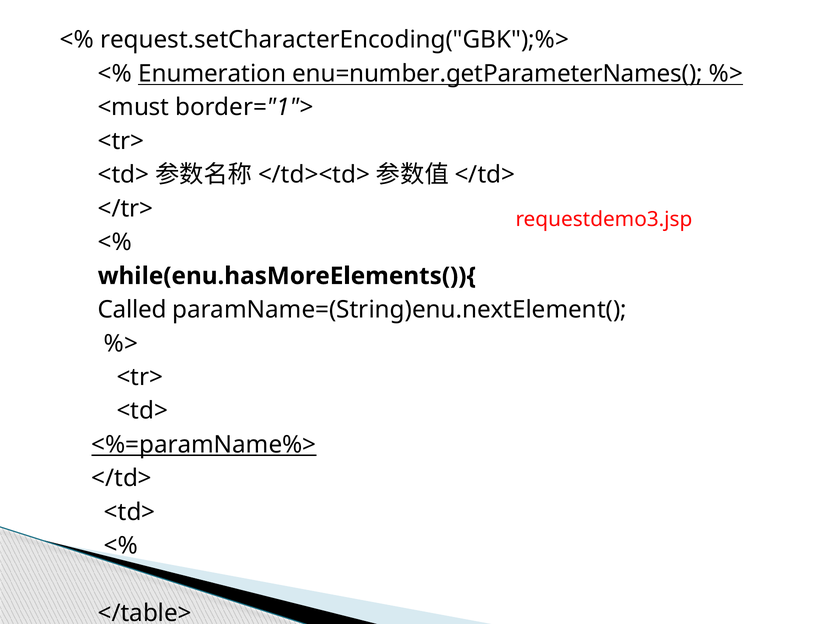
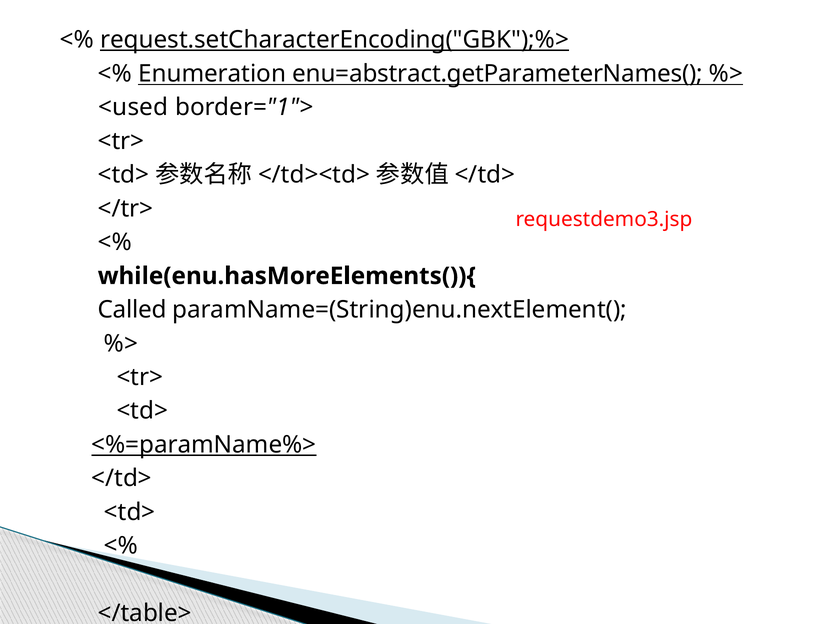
request.setCharacterEncoding("GBK");%> underline: none -> present (335, 40)
enu=number.getParameterNames(: enu=number.getParameterNames( -> enu=abstract.getParameterNames( (498, 74)
<must: <must -> <used (133, 107)
